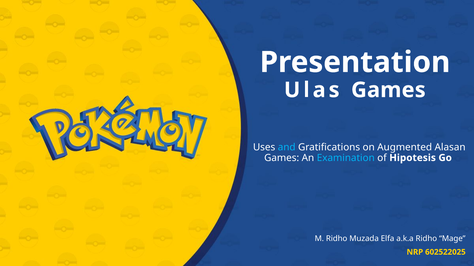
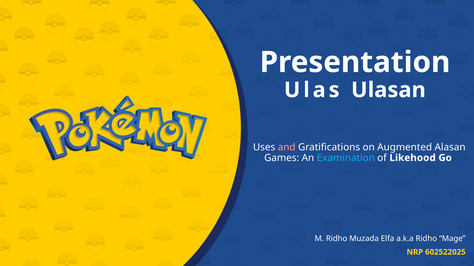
Ulas Games: Games -> Ulasan (388, 90)
and colour: light blue -> pink (287, 147)
Hipotesis: Hipotesis -> Likehood (413, 158)
